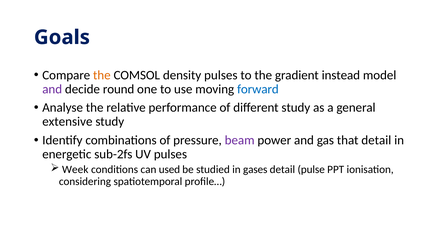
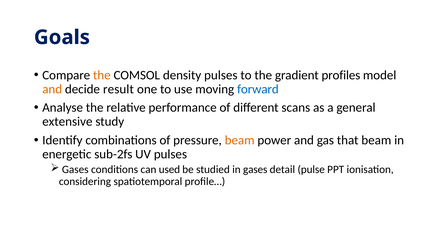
instead: instead -> profiles (341, 75)
and colour: purple -> orange (52, 89)
round: round -> result (118, 89)
different study: study -> scans (296, 108)
beam colour: purple -> orange (240, 140)
that detail: detail -> beam (376, 140)
Week: Week -> Gases (75, 170)
